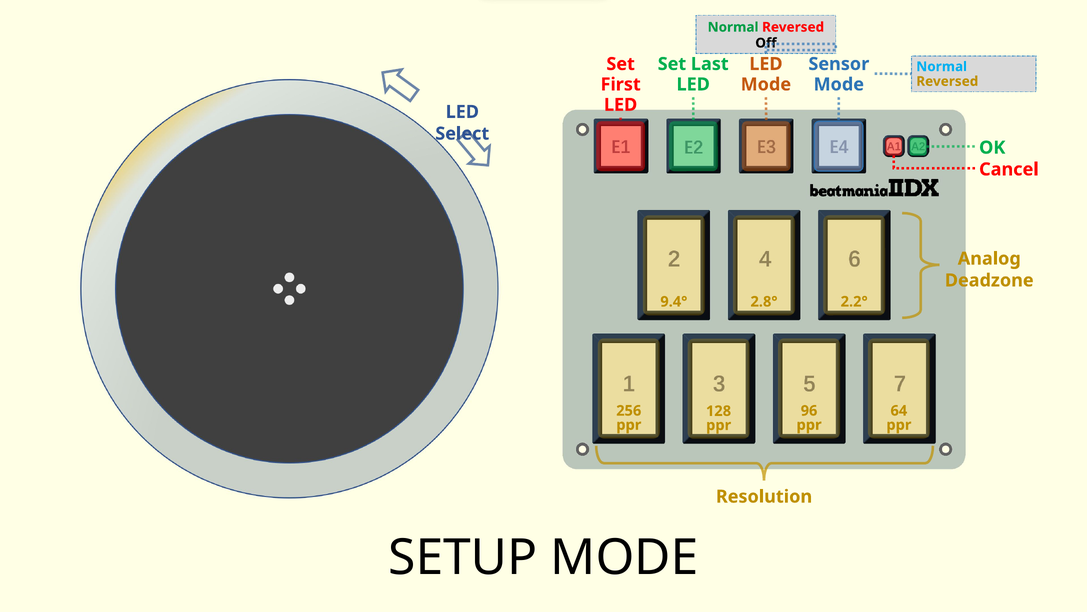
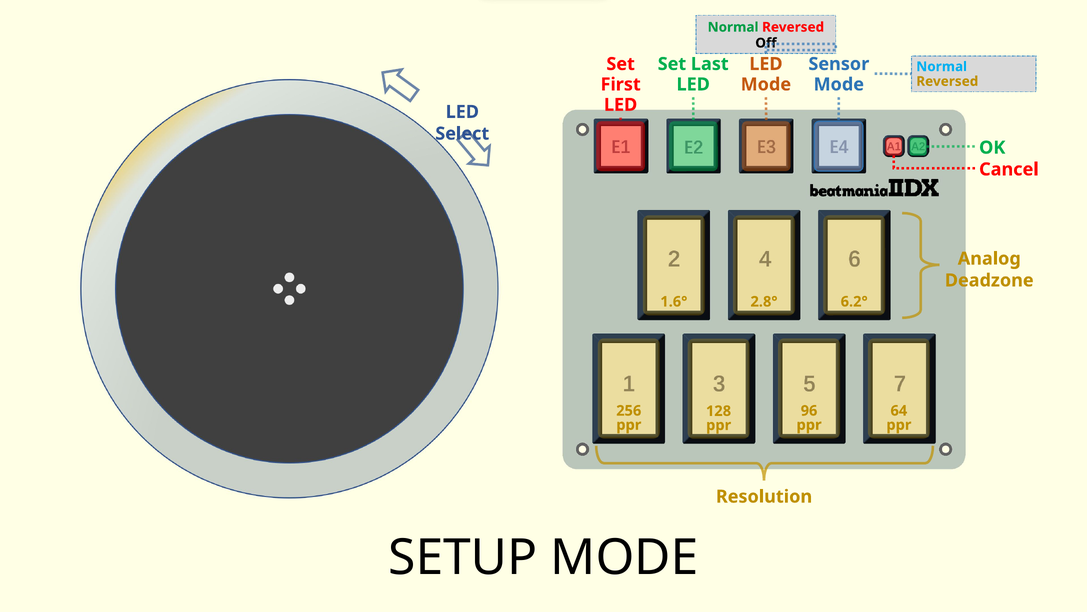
9.4°: 9.4° -> 1.6° (674, 301)
2.2°: 2.2° -> 6.2° (854, 301)
